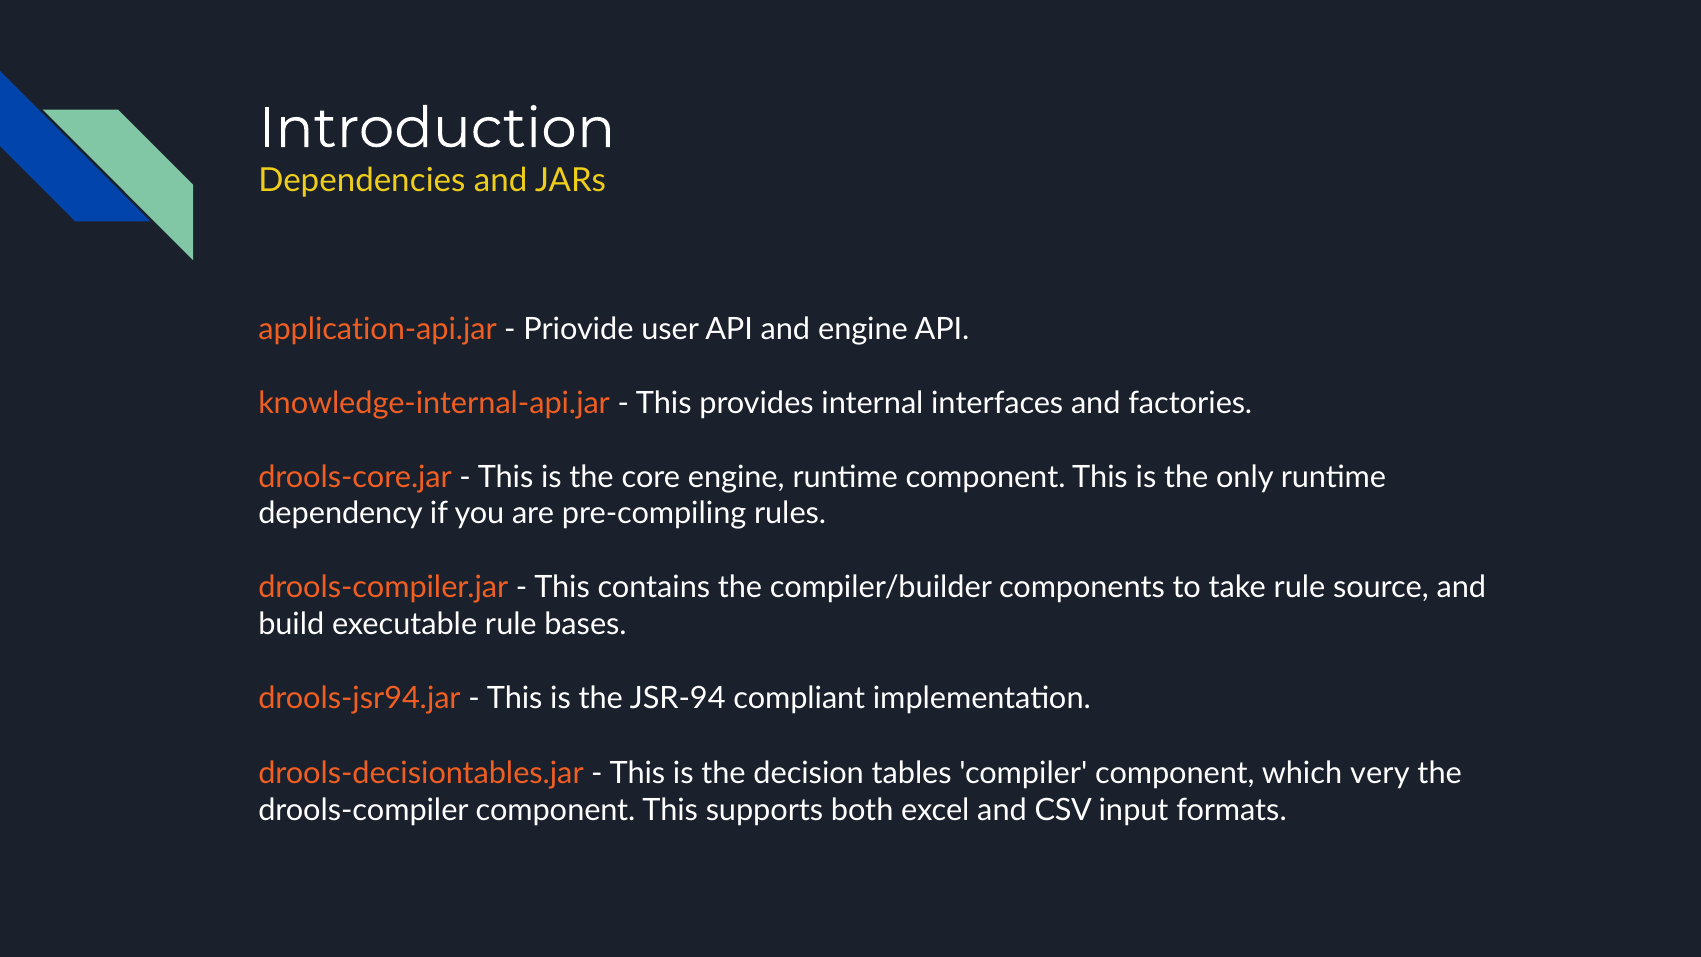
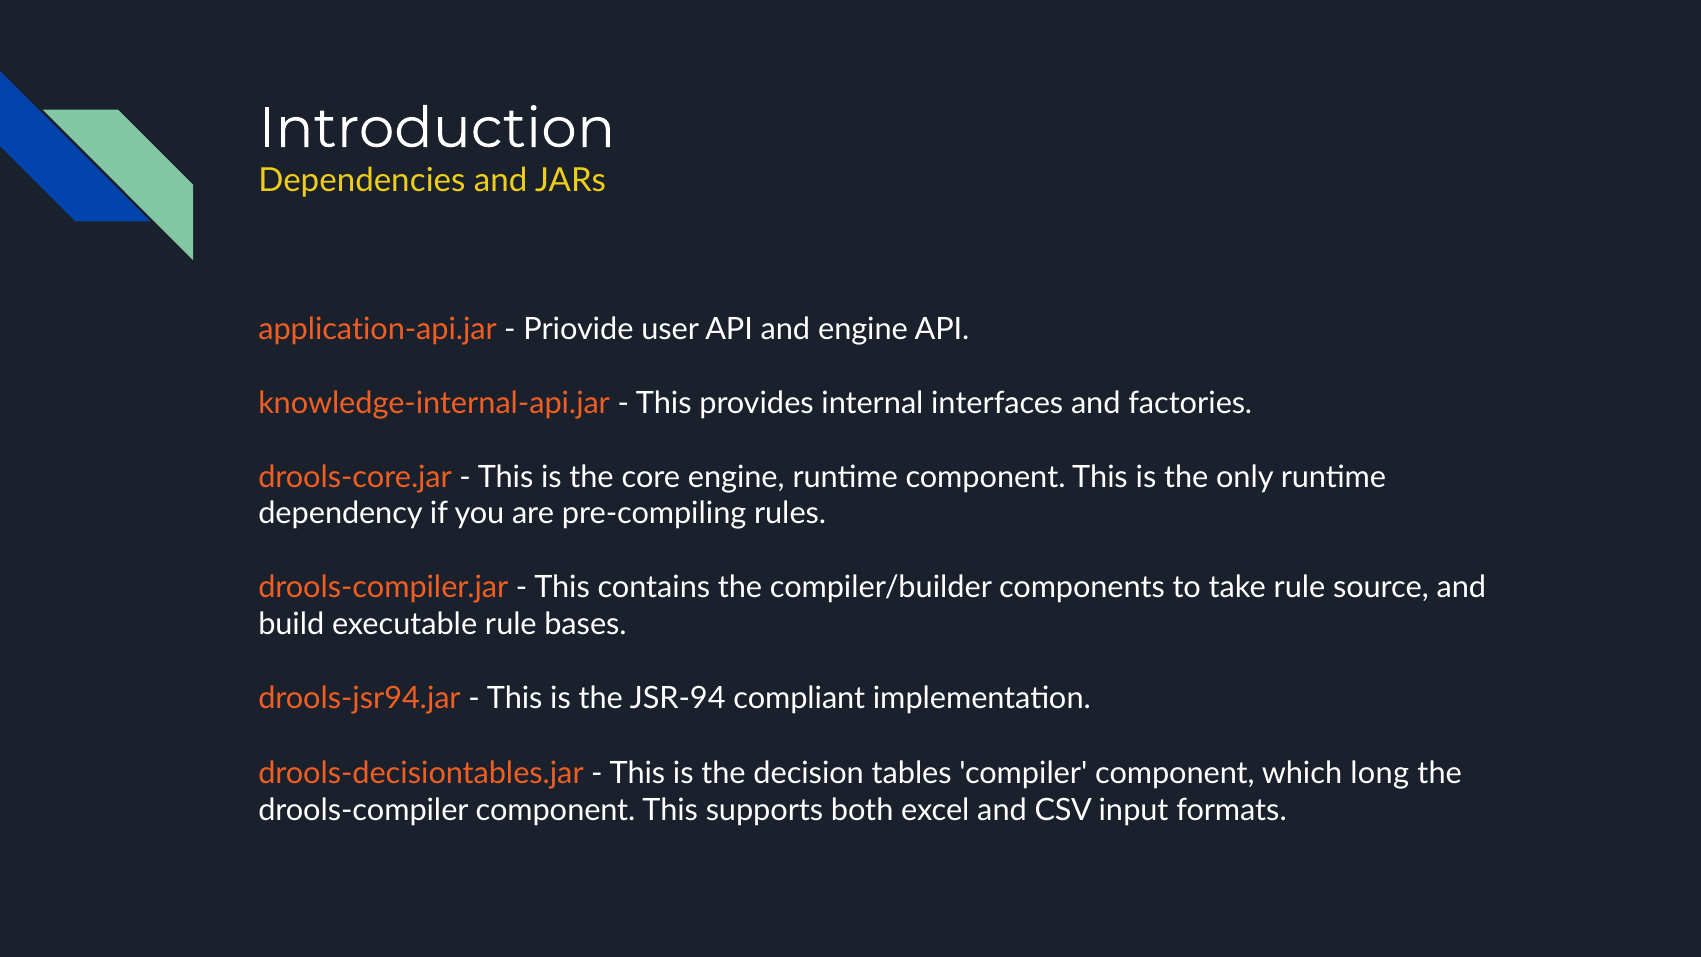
very: very -> long (1380, 773)
